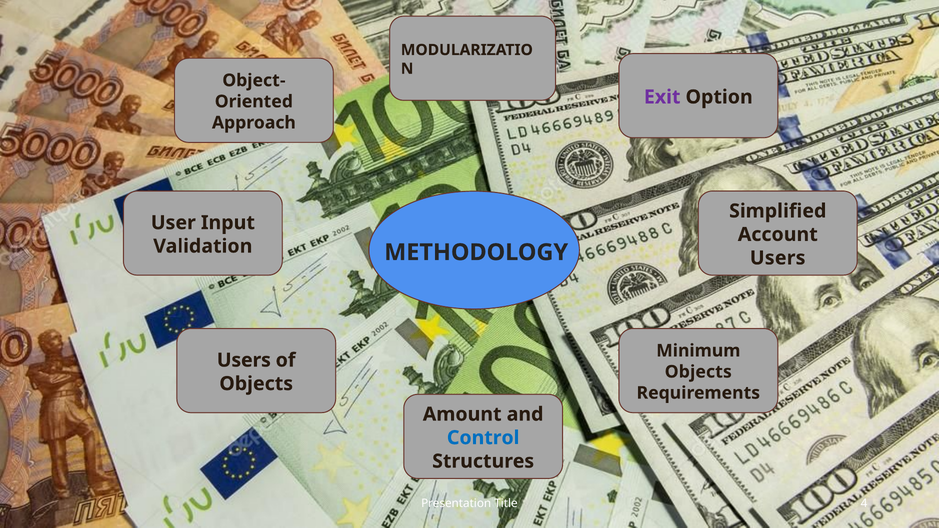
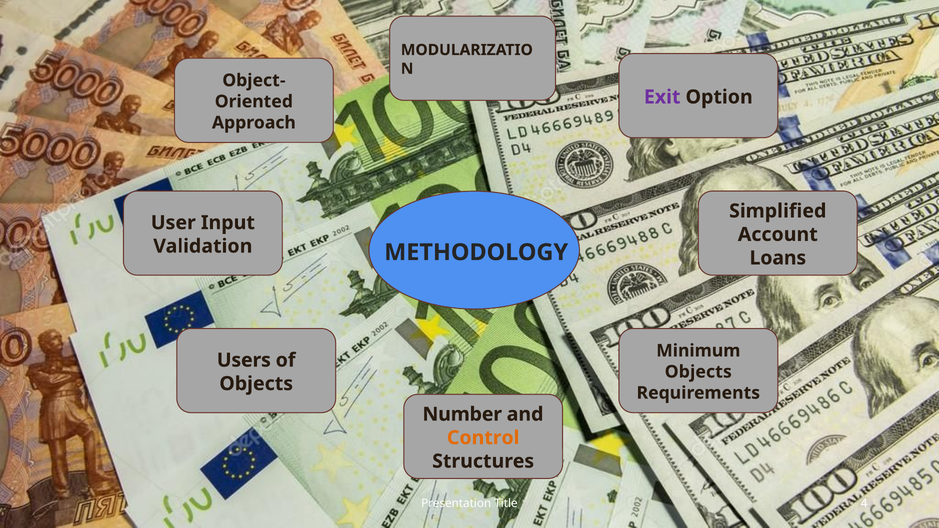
Users: Users -> Loans (778, 258)
Amount: Amount -> Number (462, 414)
Control colour: blue -> orange (483, 438)
